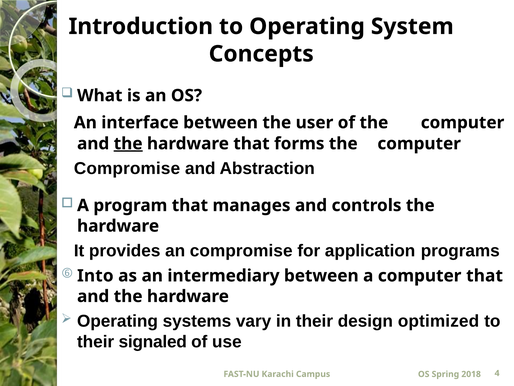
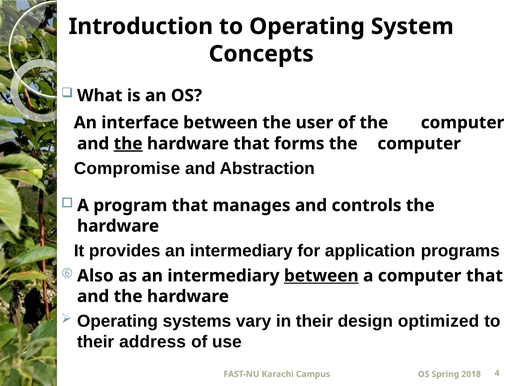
provides an compromise: compromise -> intermediary (241, 251)
Into: Into -> Also (95, 275)
between underline: none -> present (321, 275)
signaled: signaled -> address (153, 341)
